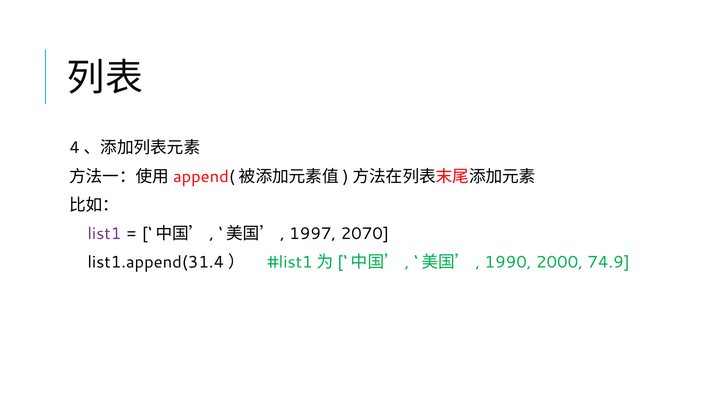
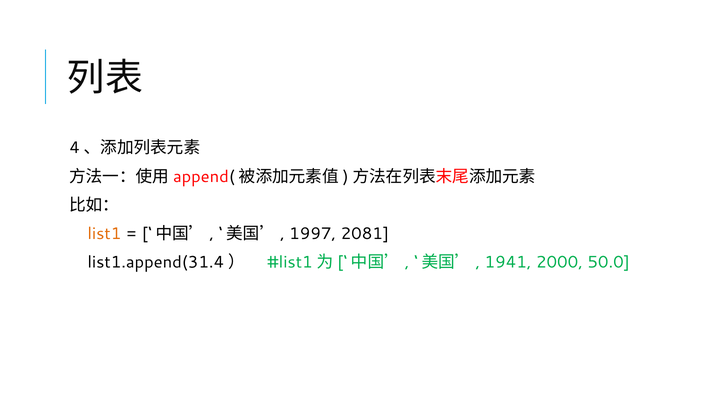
list1 colour: purple -> orange (104, 234)
2070: 2070 -> 2081 (365, 234)
1990: 1990 -> 1941 (508, 262)
74.9: 74.9 -> 50.0 (609, 262)
